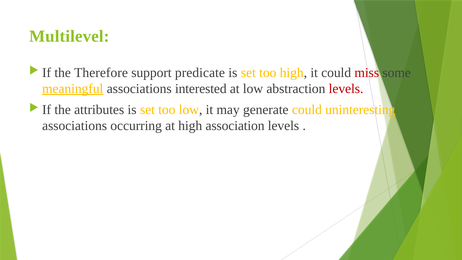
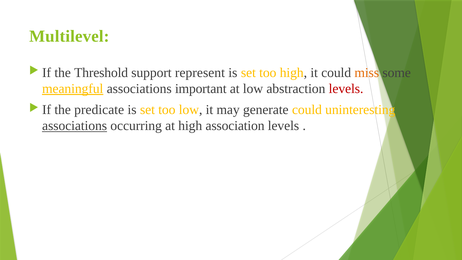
Therefore: Therefore -> Threshold (101, 73)
predicate: predicate -> represent (200, 73)
miss colour: red -> orange (367, 73)
interested: interested -> important (201, 89)
attributes: attributes -> predicate (99, 110)
associations underline: none -> present (75, 126)
